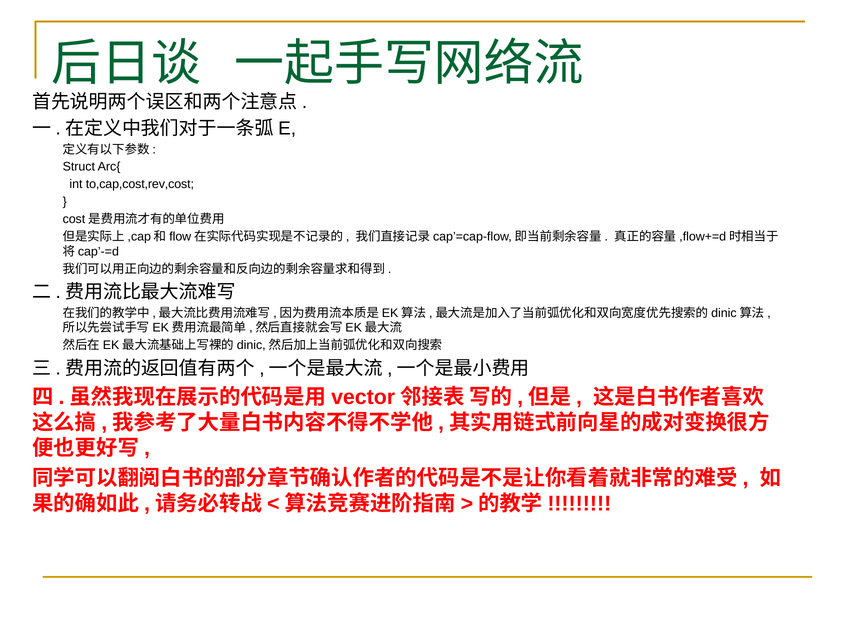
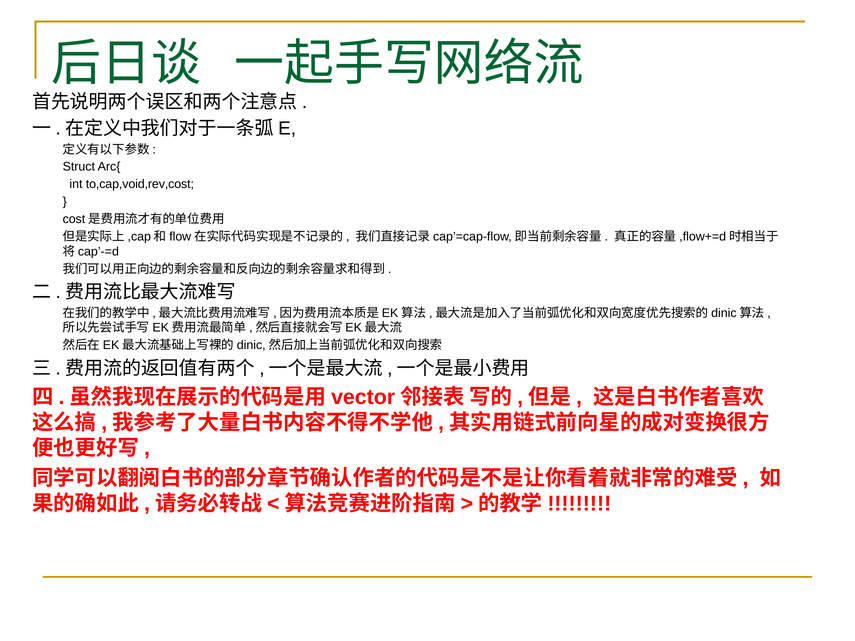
to,cap,cost,rev,cost: to,cap,cost,rev,cost -> to,cap,void,rev,cost (140, 184)
